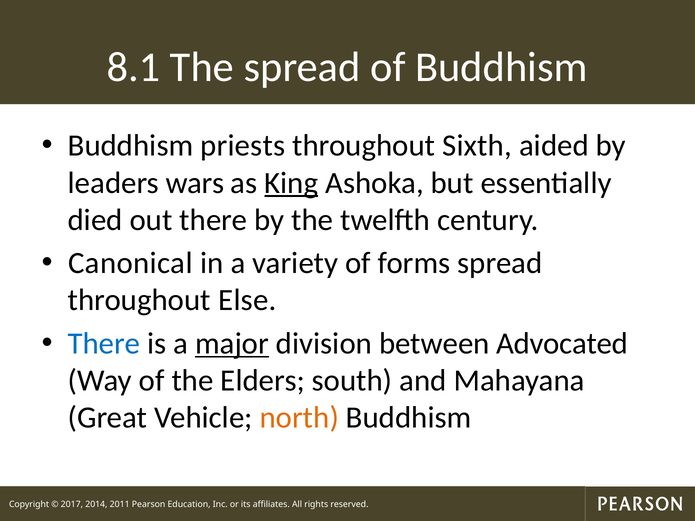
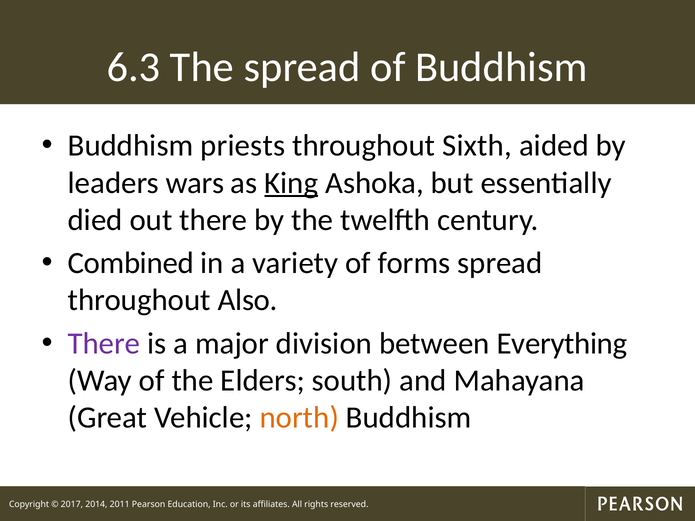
8.1: 8.1 -> 6.3 (134, 67)
Canonical: Canonical -> Combined (131, 263)
Else: Else -> Also (248, 300)
There colour: blue -> purple (104, 344)
major underline: present -> none (232, 344)
Advocated: Advocated -> Everything (562, 344)
